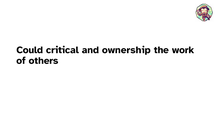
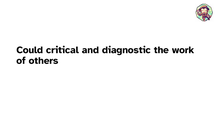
ownership: ownership -> diagnostic (126, 50)
